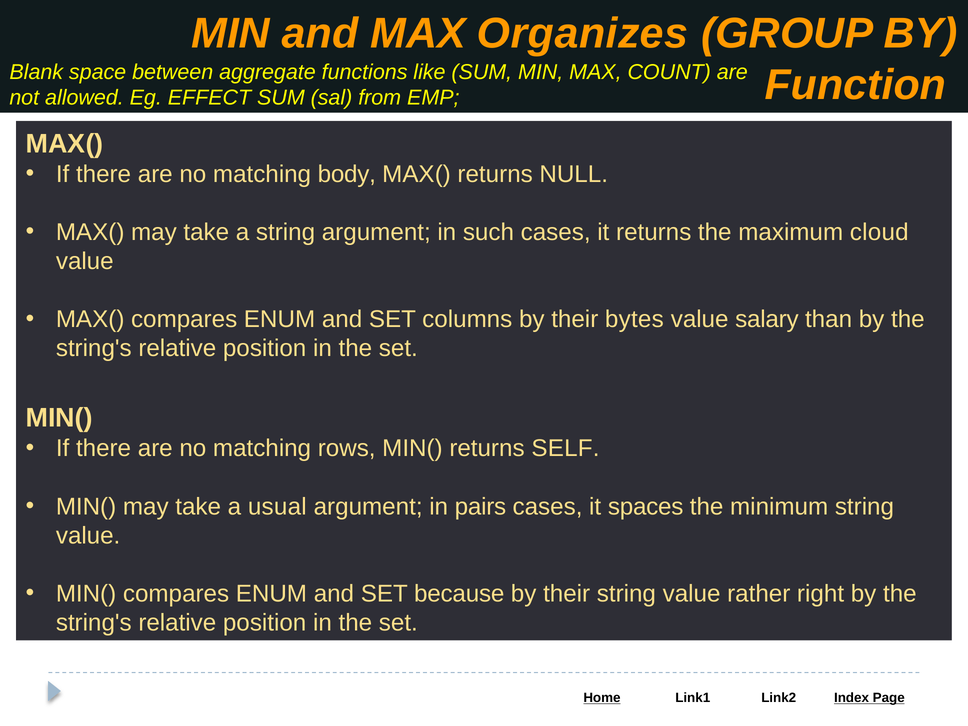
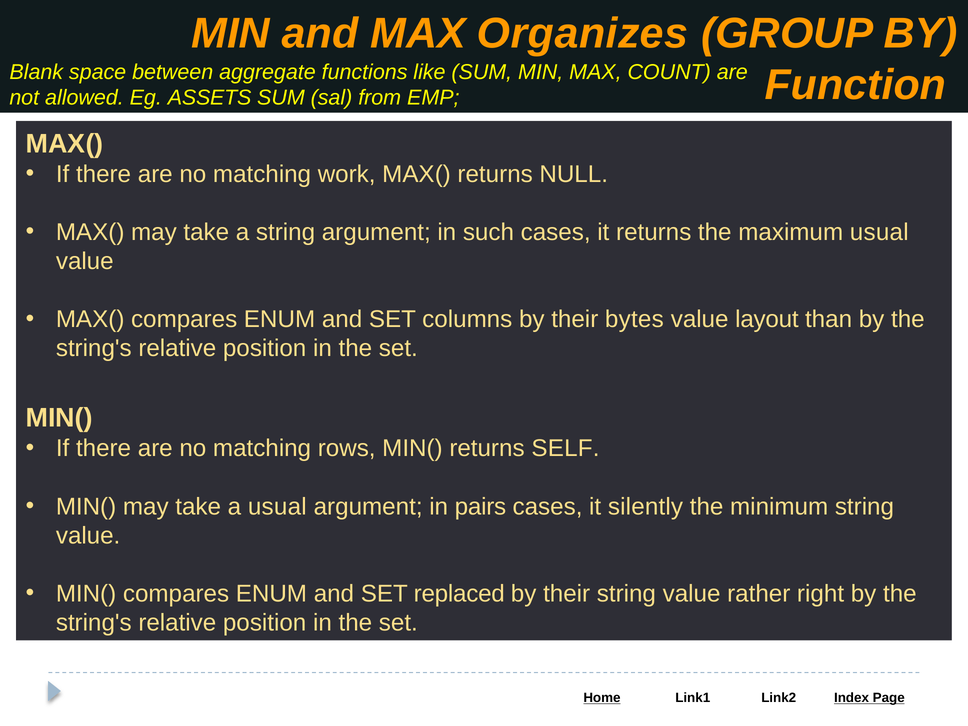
EFFECT: EFFECT -> ASSETS (210, 98)
body: body -> work (347, 174)
maximum cloud: cloud -> usual (879, 232)
salary: salary -> layout (767, 319)
spaces: spaces -> silently (645, 507)
because: because -> replaced (459, 594)
